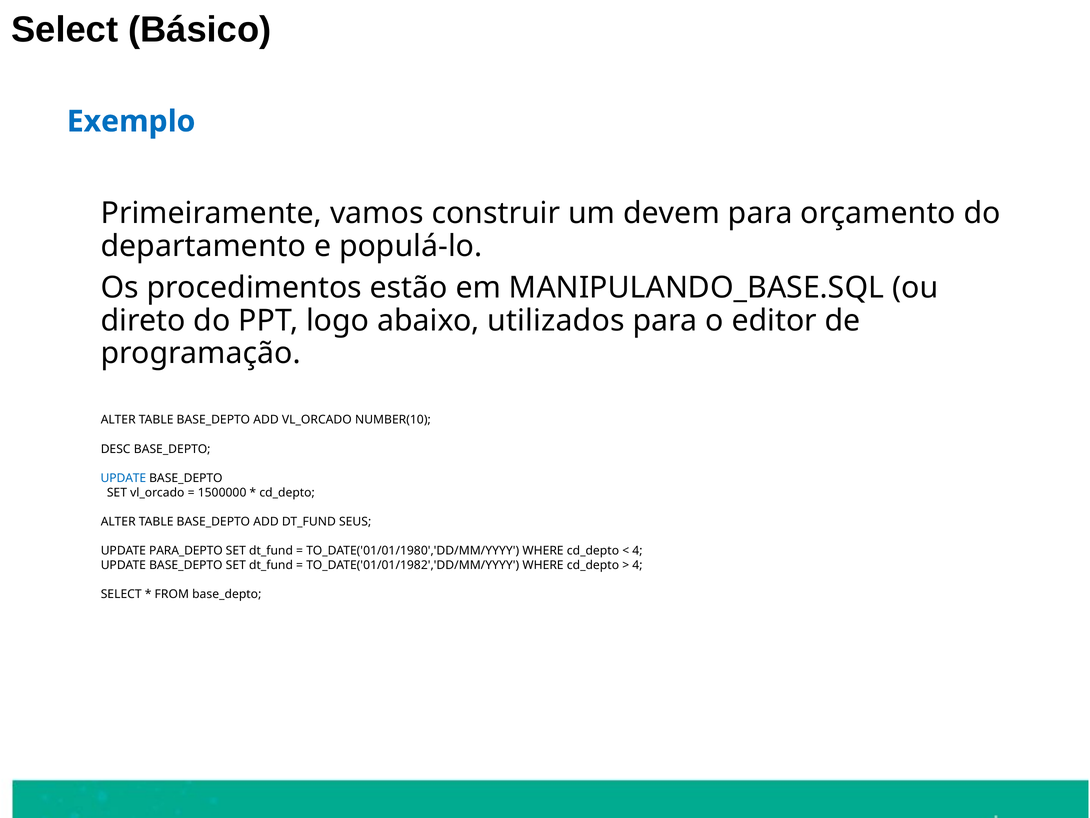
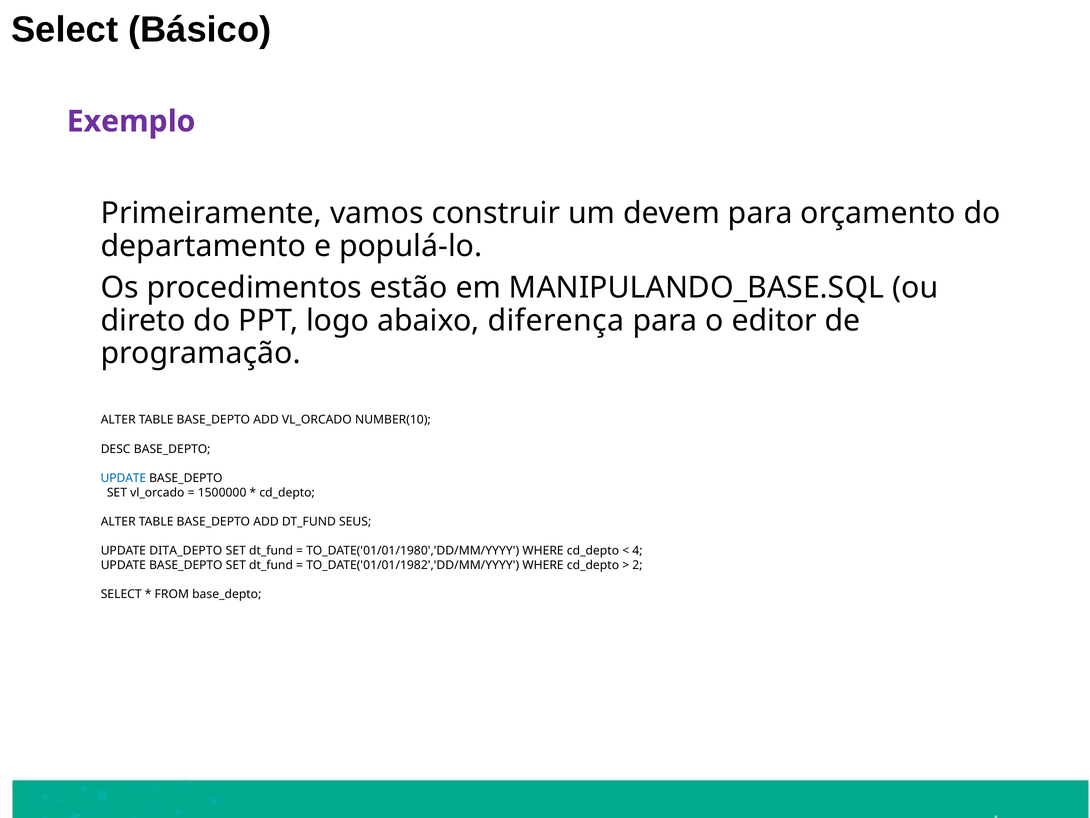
Exemplo colour: blue -> purple (131, 121)
utilizados: utilizados -> diferença (556, 320)
PARA_DEPTO: PARA_DEPTO -> DITA_DEPTO (186, 550)
4: 4 -> 2 (637, 565)
